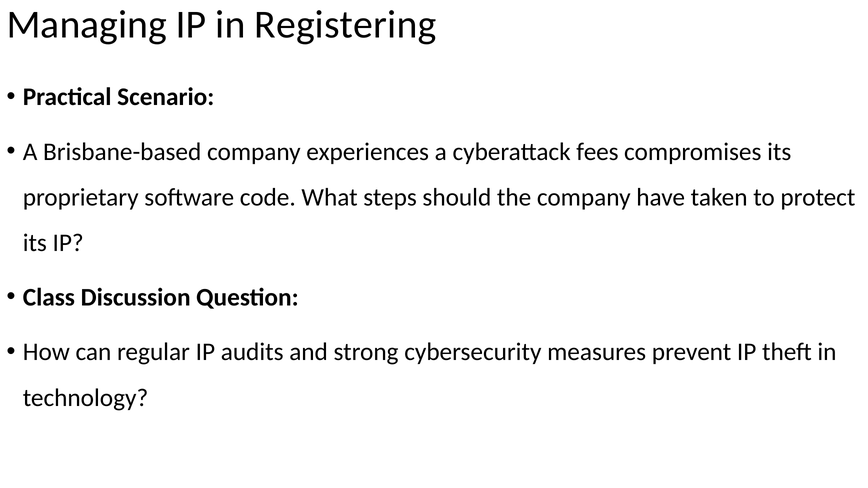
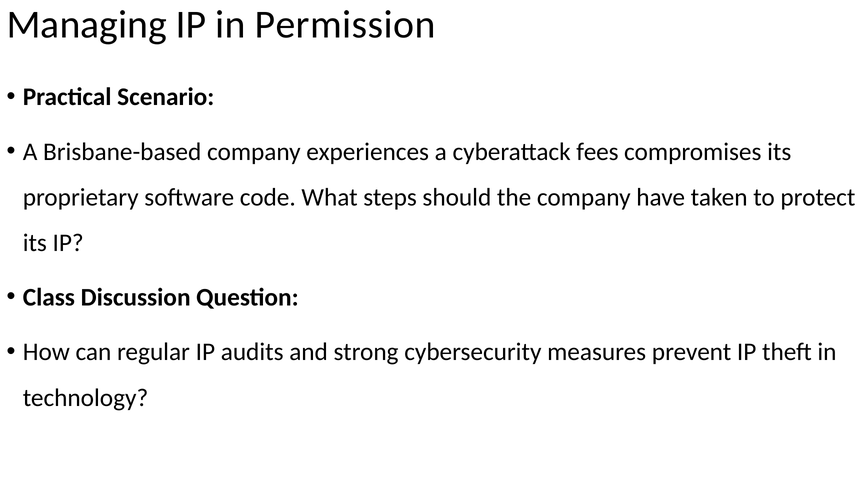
Registering: Registering -> Permission (345, 25)
